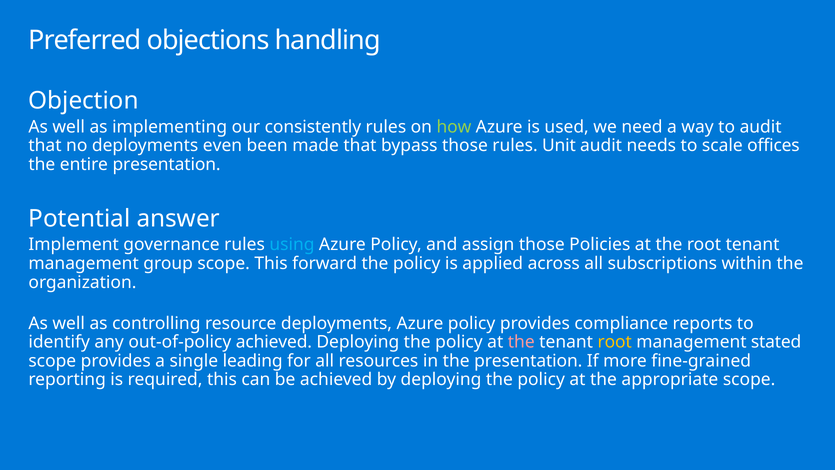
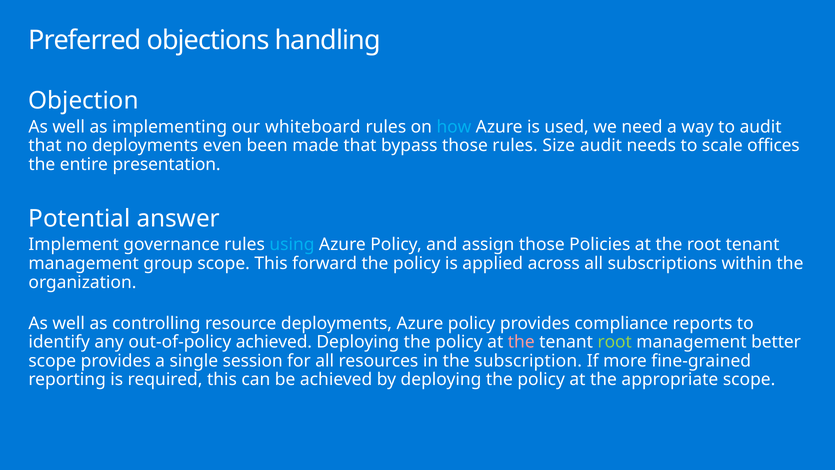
consistently: consistently -> whiteboard (313, 127)
how colour: light green -> light blue (454, 127)
Unit: Unit -> Size (559, 146)
root colour: yellow -> light green (615, 342)
stated: stated -> better (776, 342)
leading: leading -> session (253, 361)
the presentation: presentation -> subscription (528, 361)
